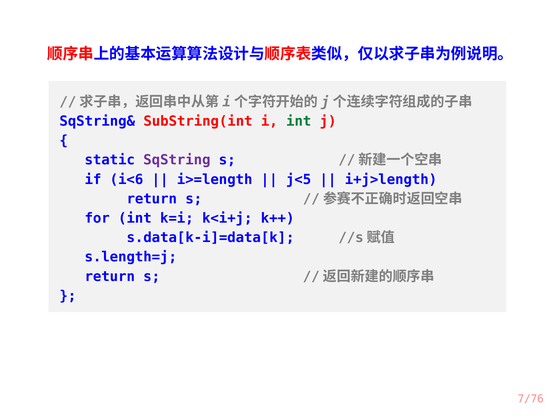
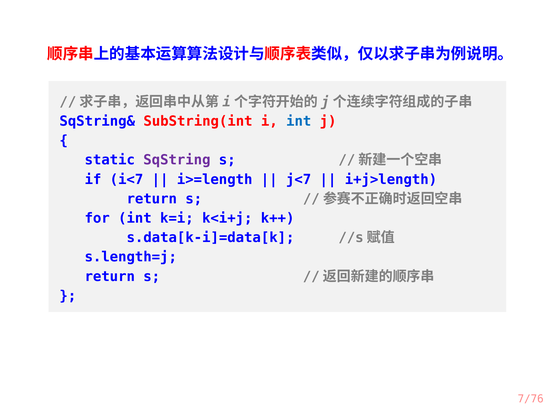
int colour: green -> blue (299, 121)
i<6: i<6 -> i<7 (127, 179)
j<5: j<5 -> j<7 (299, 179)
